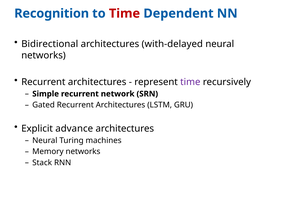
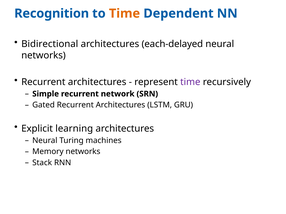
Time colour: red -> orange (125, 13)
with-delayed: with-delayed -> each-delayed (172, 44)
advance: advance -> learning (74, 129)
